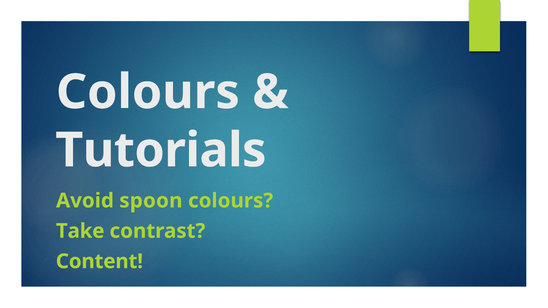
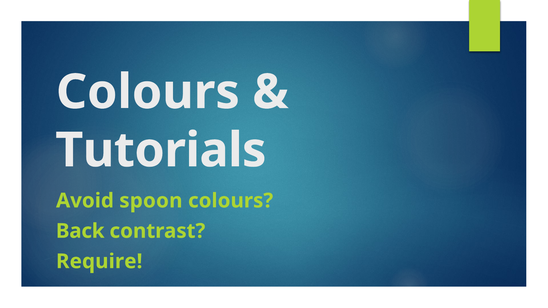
Take: Take -> Back (80, 231)
Content: Content -> Require (99, 262)
